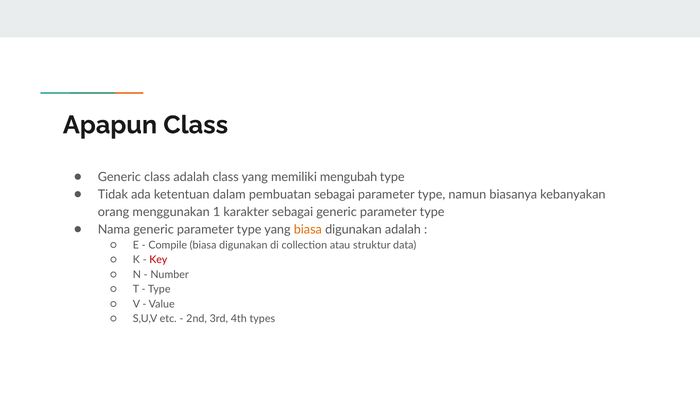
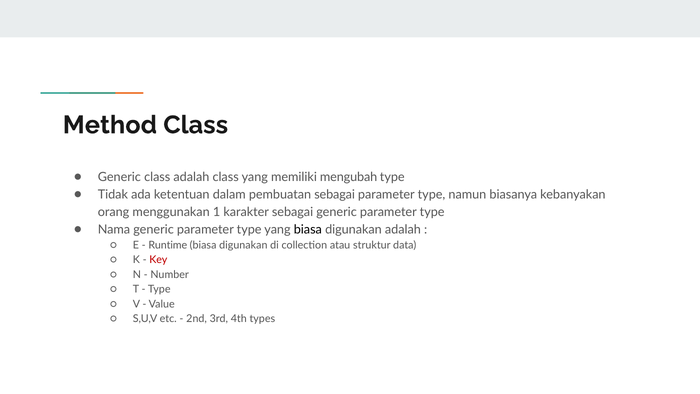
Apapun: Apapun -> Method (110, 125)
biasa colour: orange -> black (308, 229)
Compile: Compile -> Runtime (168, 245)
